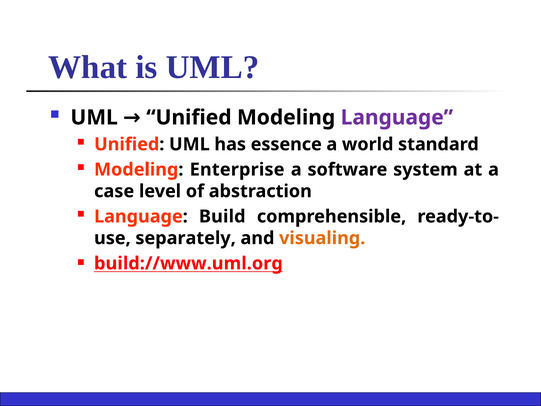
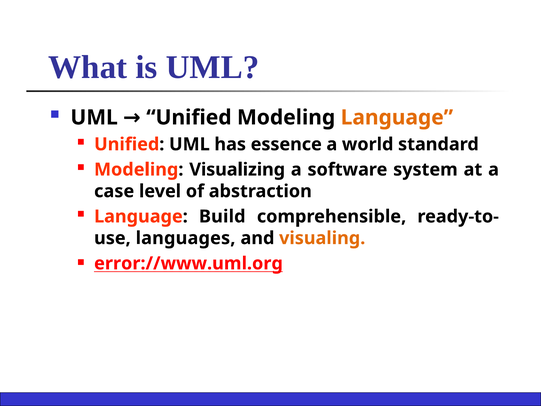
Language colour: purple -> orange (397, 117)
Enterprise: Enterprise -> Visualizing (237, 169)
separately: separately -> languages (186, 238)
build://www.uml.org: build://www.uml.org -> error://www.uml.org (188, 263)
